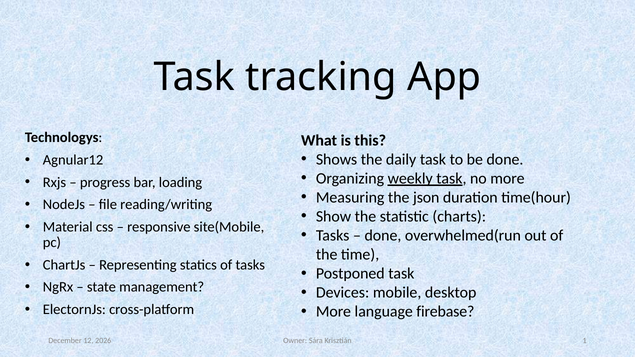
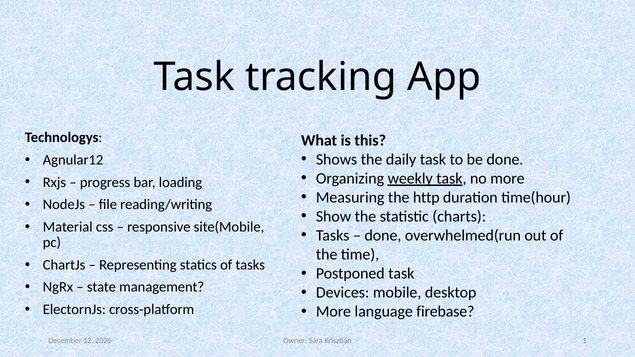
json: json -> http (426, 198)
